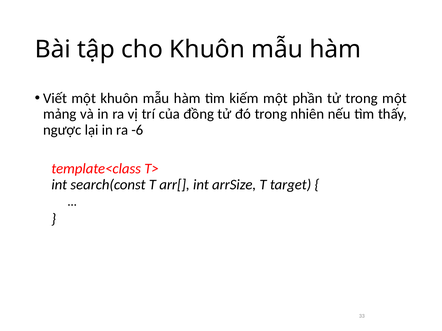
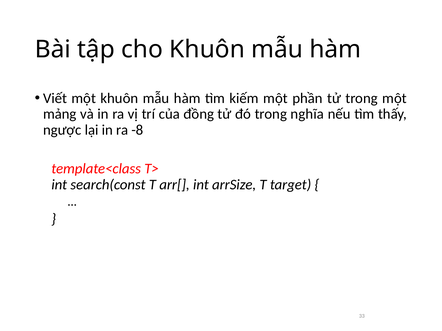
nhiên: nhiên -> nghĩa (307, 114)
-6: -6 -> -8 (137, 130)
